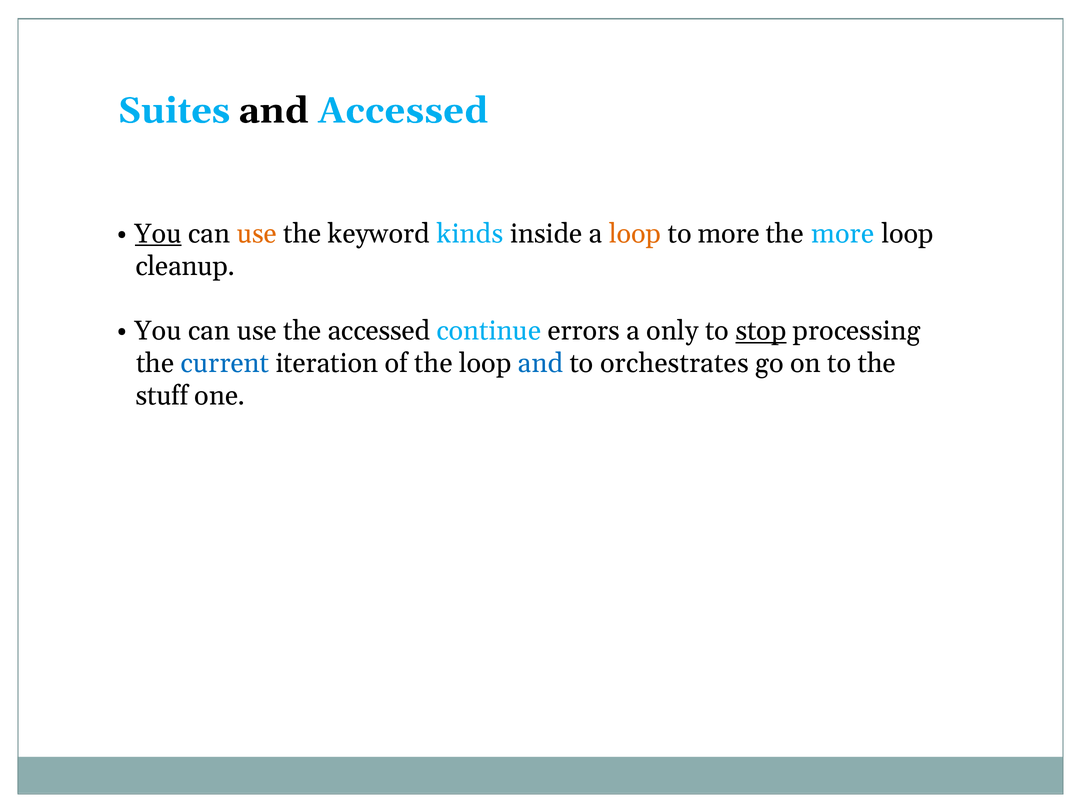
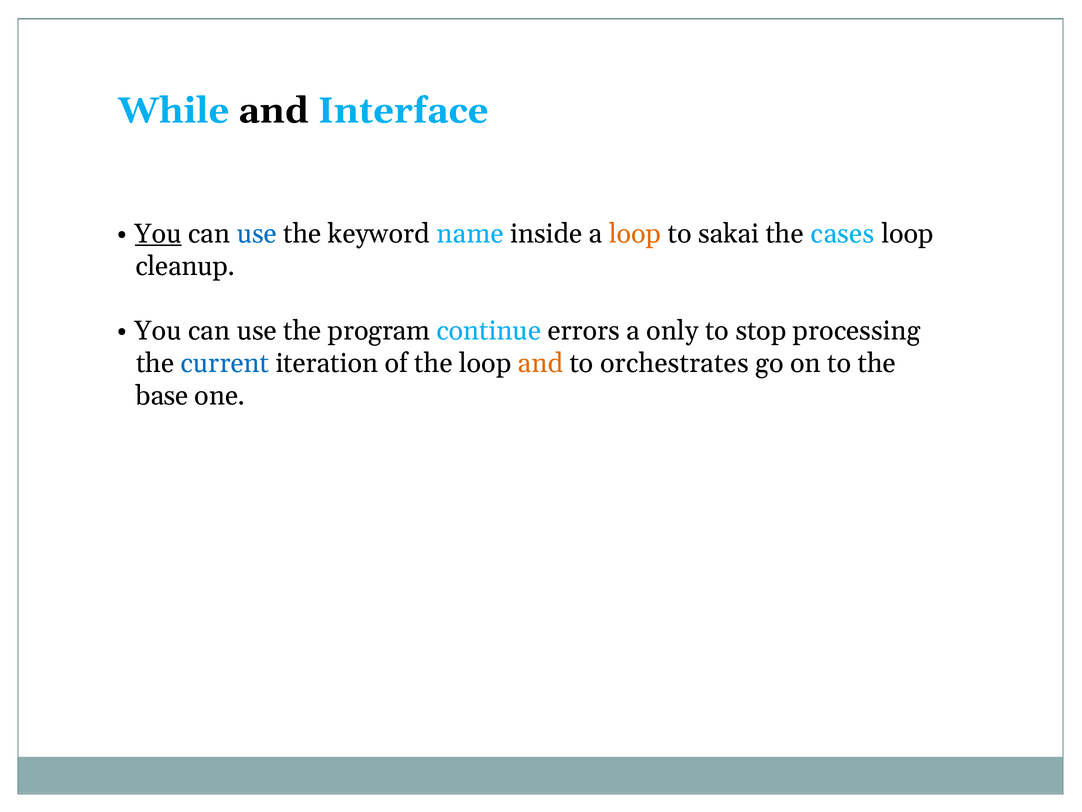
Suites: Suites -> While (174, 111)
and Accessed: Accessed -> Interface (403, 111)
use colour: orange -> blue (257, 233)
kinds: kinds -> name (470, 233)
to more: more -> sakai (729, 233)
the more: more -> cases (843, 233)
the accessed: accessed -> program (379, 331)
stop underline: present -> none (761, 331)
and colour: blue -> orange (541, 363)
stuff: stuff -> base (162, 396)
